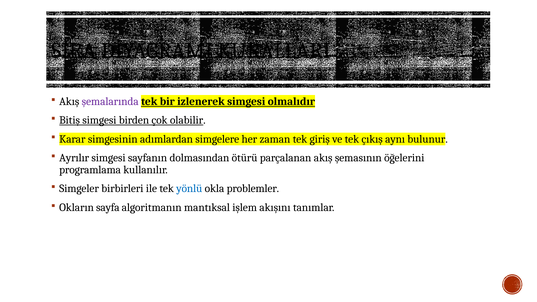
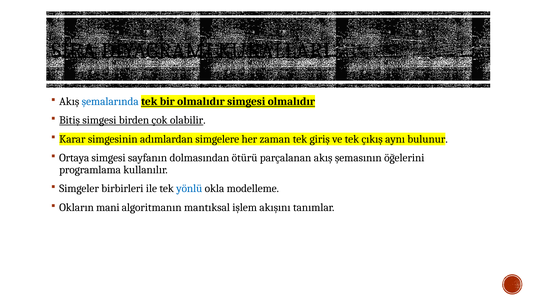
şemalarında colour: purple -> blue (110, 101)
bir izlenerek: izlenerek -> olmalıdır (201, 101)
Ayrılır: Ayrılır -> Ortaya (74, 158)
problemler: problemler -> modelleme (253, 189)
sayfa: sayfa -> mani (108, 207)
